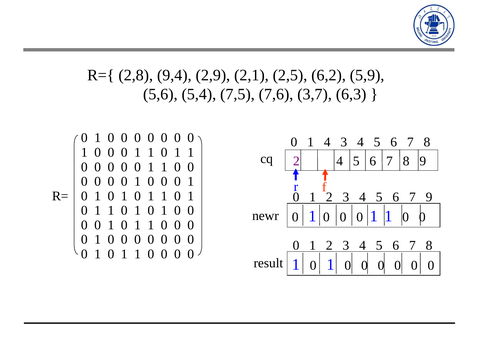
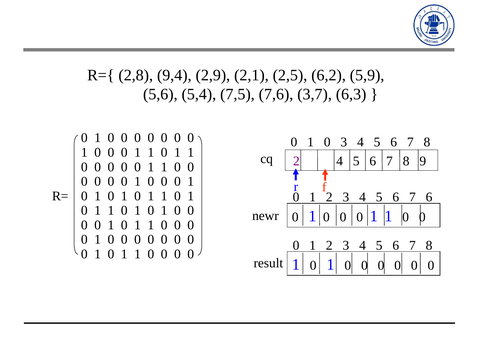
4: 4 -> 0 (327, 142)
7 9: 9 -> 6 (429, 197)
